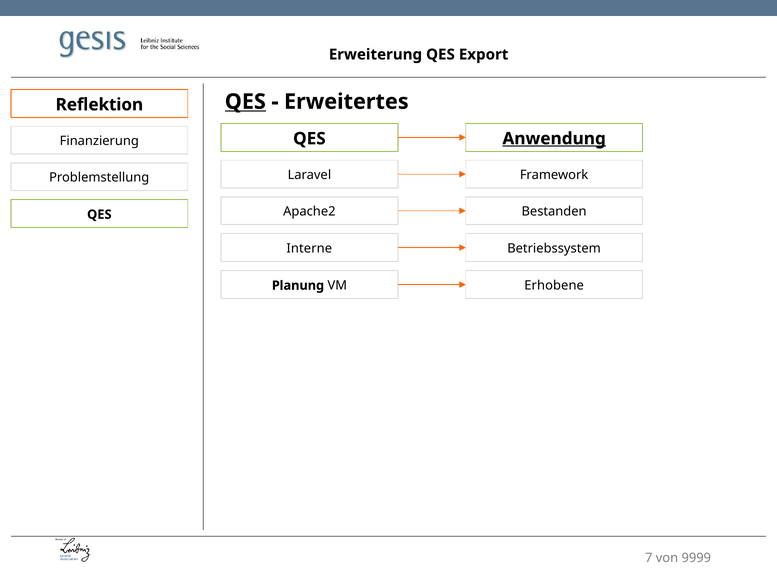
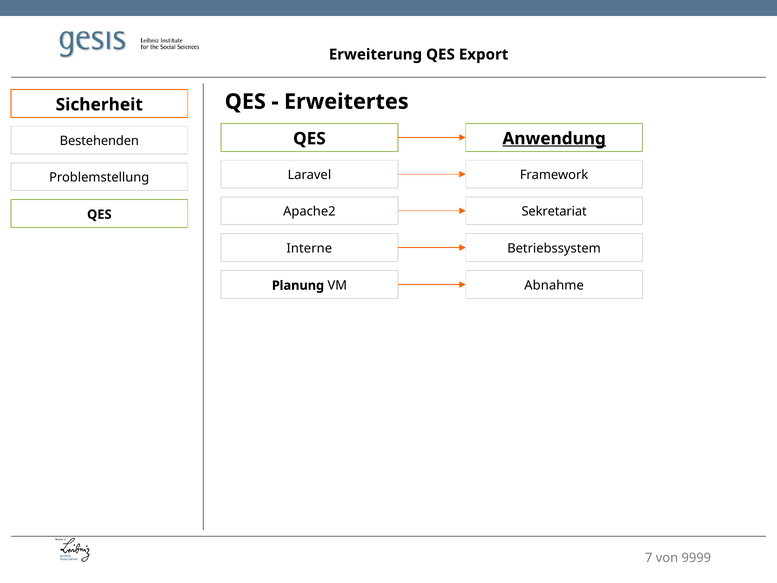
QES underline: present -> none (245, 102)
Reflektion: Reflektion -> Sicherheit (99, 105)
Finanzierung: Finanzierung -> Bestehenden (99, 141)
Bestanden: Bestanden -> Sekretariat (554, 212)
Erhobene: Erhobene -> Abnahme (554, 285)
